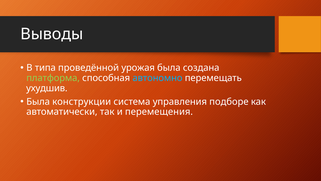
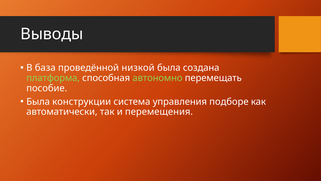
типа: типа -> база (45, 68)
урожая: урожая -> низкой (138, 68)
автономно colour: light blue -> light green (157, 78)
ухудшив: ухудшив -> пособие (47, 88)
